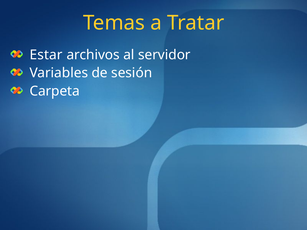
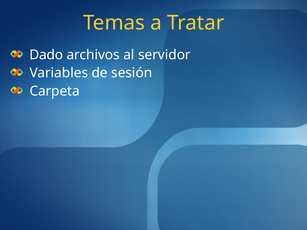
Estar: Estar -> Dado (46, 55)
